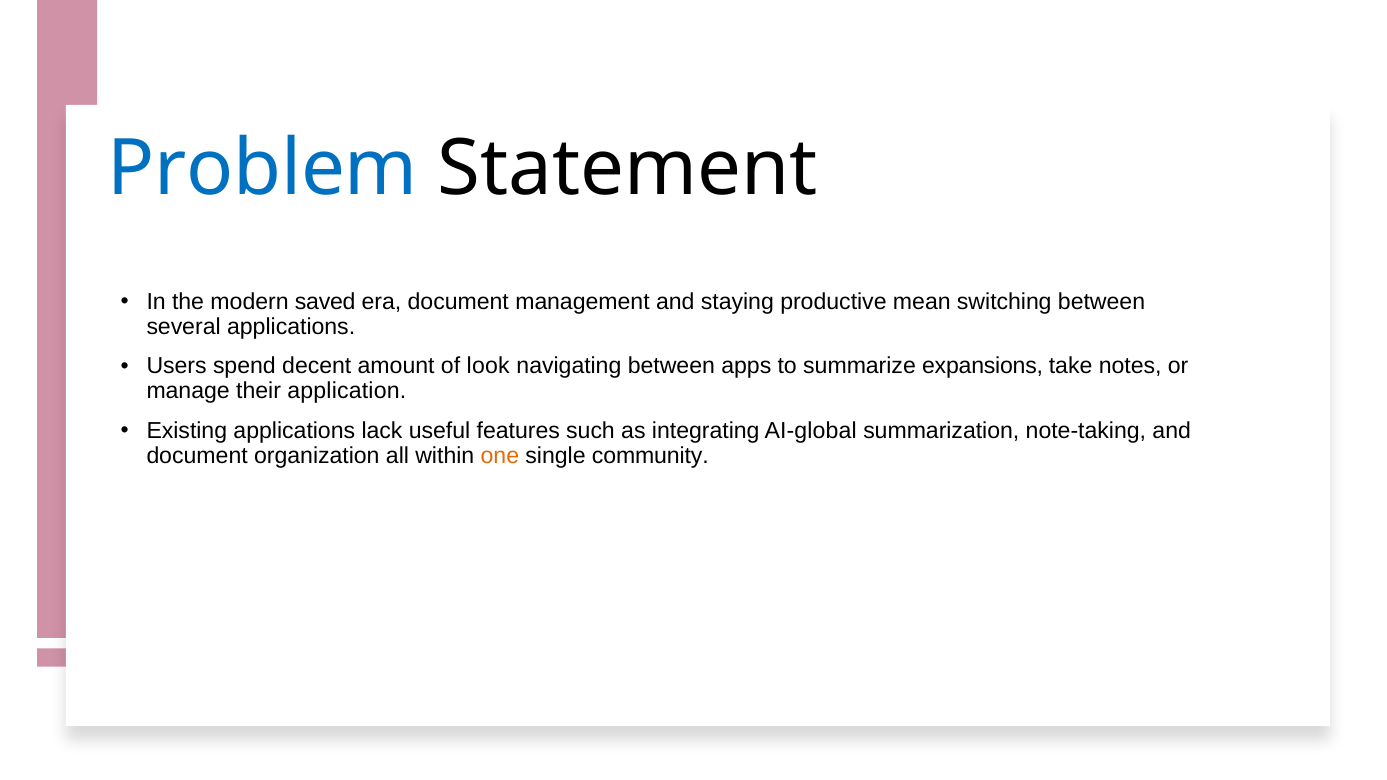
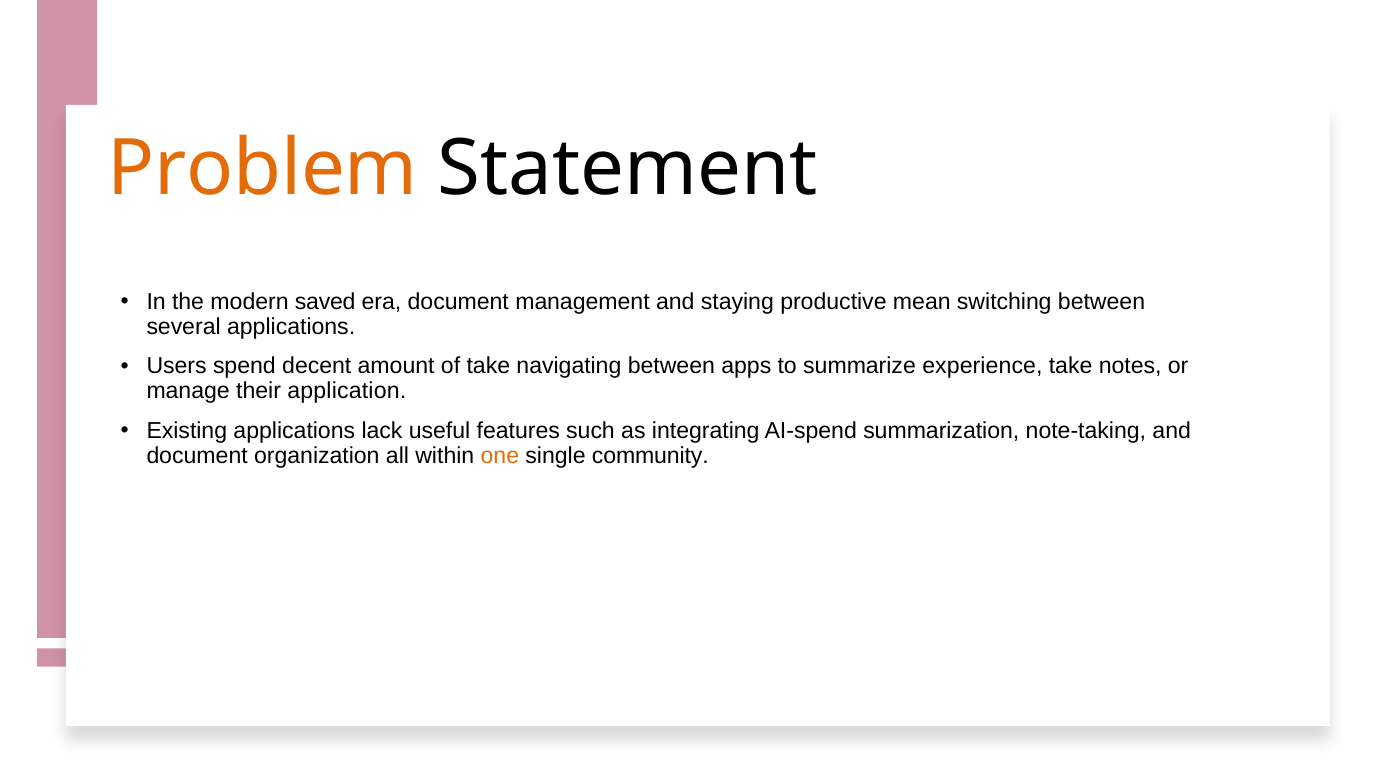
Problem colour: blue -> orange (263, 169)
of look: look -> take (488, 366)
expansions: expansions -> experience (982, 366)
AI-global: AI-global -> AI-spend (811, 431)
